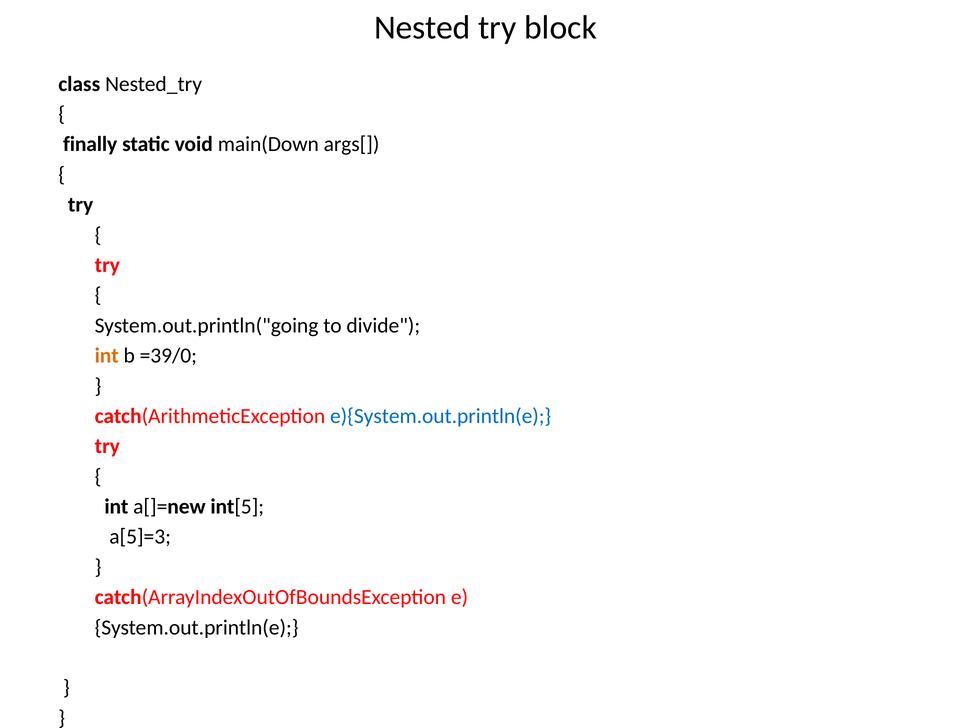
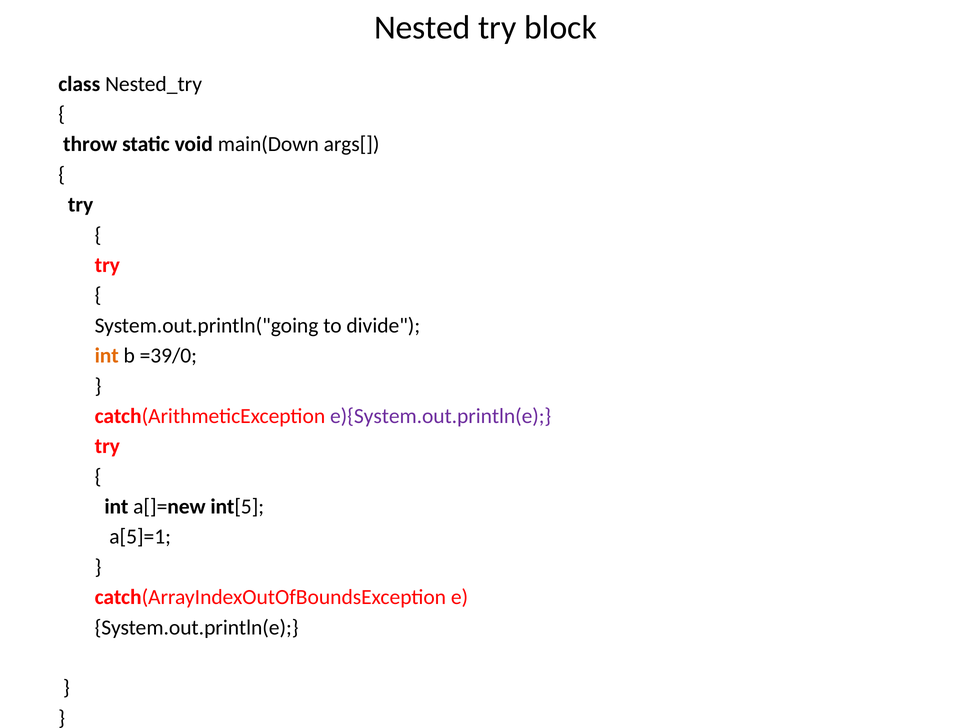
finally: finally -> throw (90, 144)
e){System.out.println(e colour: blue -> purple (441, 416)
a[5]=3: a[5]=3 -> a[5]=1 (140, 537)
